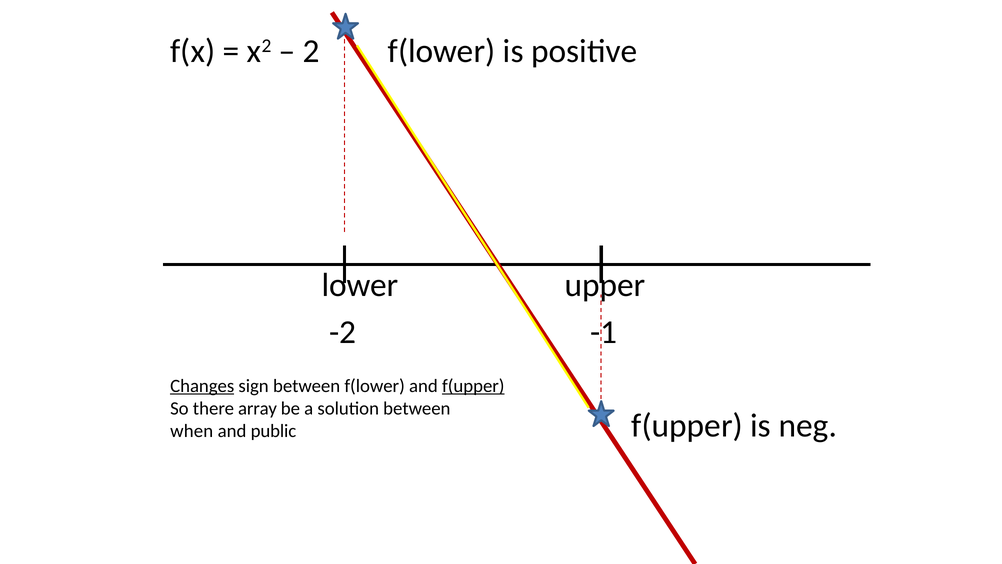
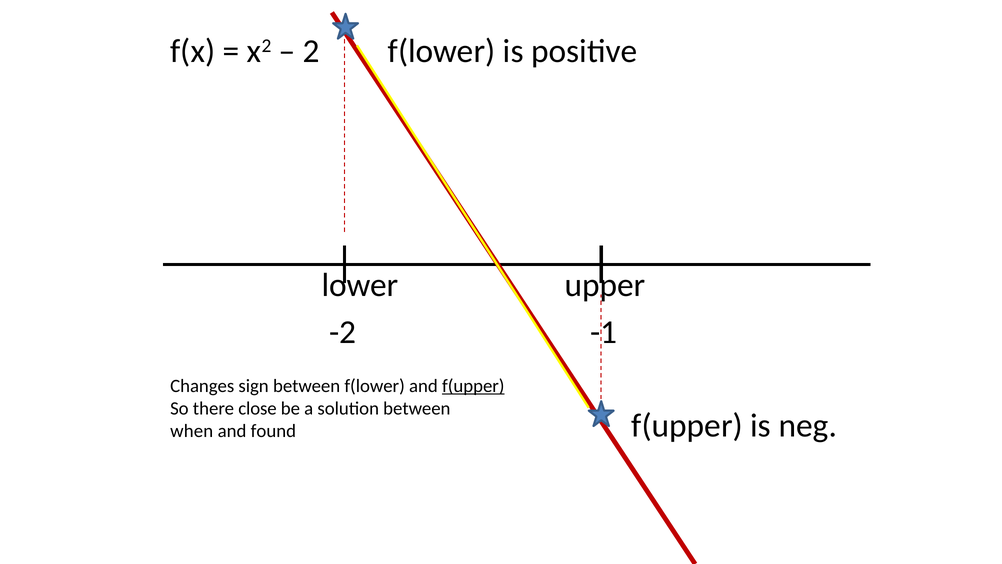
Changes underline: present -> none (202, 386)
array: array -> close (257, 408)
public: public -> found (273, 431)
